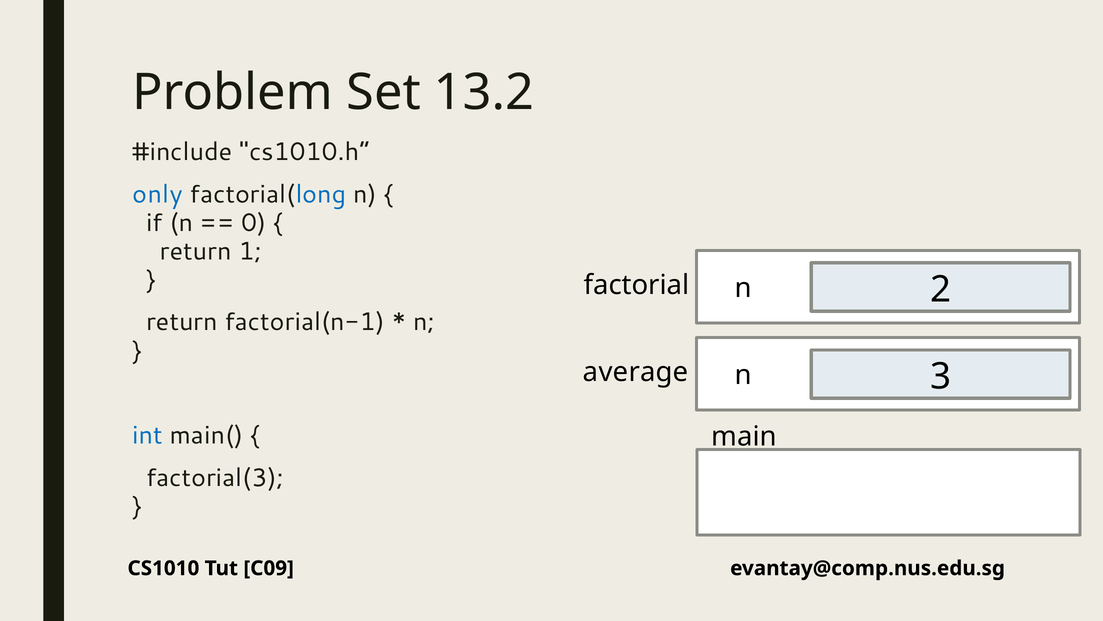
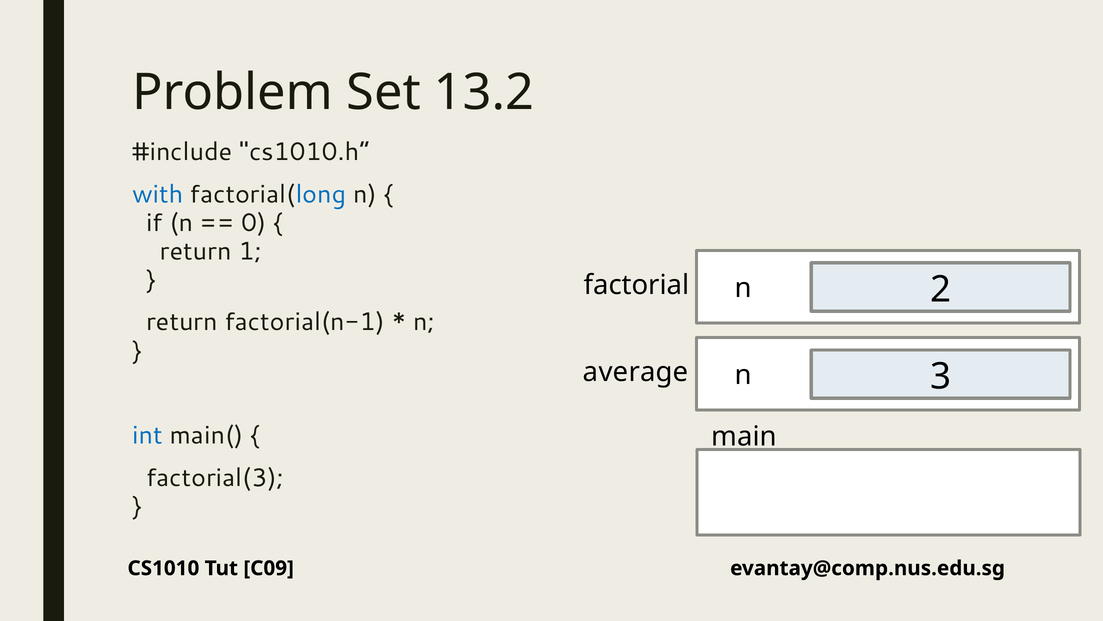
only: only -> with (158, 194)
